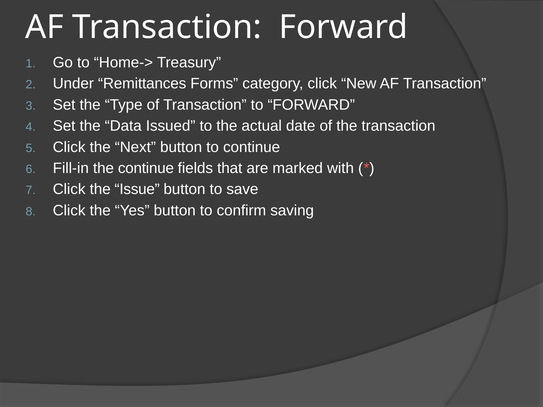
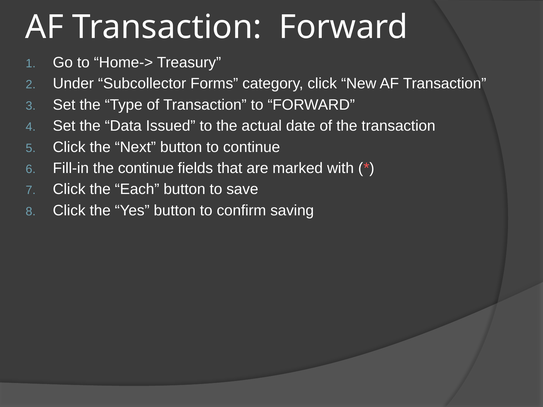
Remittances: Remittances -> Subcollector (142, 84)
Issue: Issue -> Each (137, 189)
